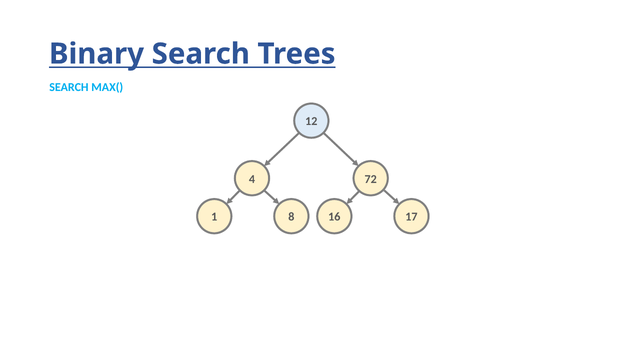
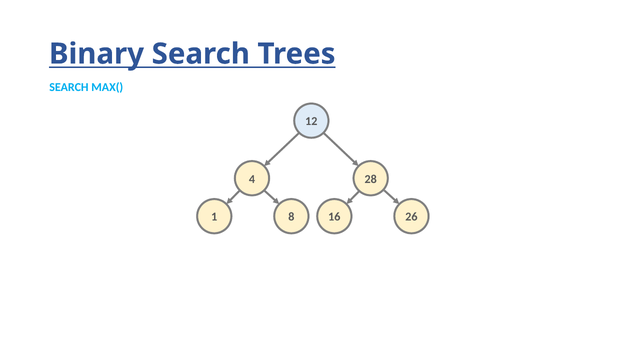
72: 72 -> 28 (371, 179)
17: 17 -> 26 (411, 217)
